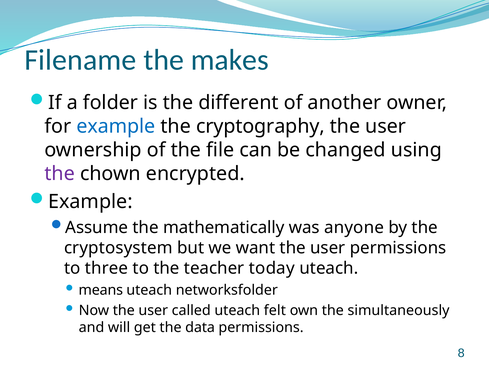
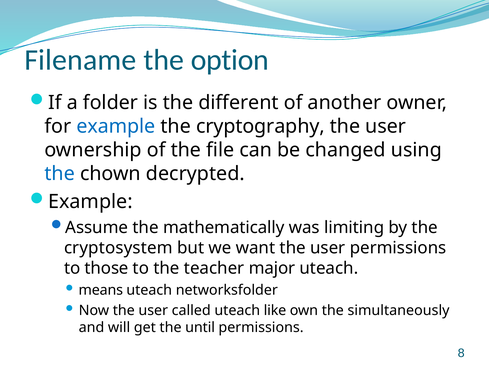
makes: makes -> option (230, 60)
the colour: purple -> blue (60, 174)
encrypted: encrypted -> decrypted (195, 174)
anyone: anyone -> limiting (354, 227)
three: three -> those (107, 268)
today: today -> major (272, 268)
felt: felt -> like (275, 310)
data: data -> until (200, 327)
